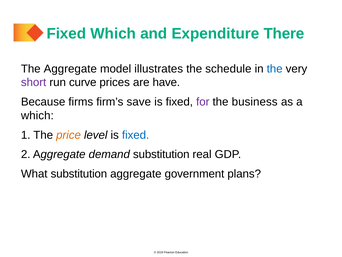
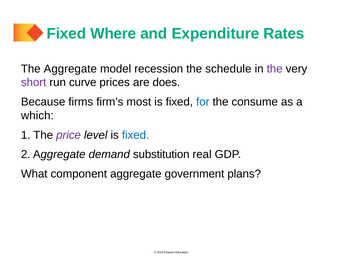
Fixed Which: Which -> Where (113, 34)
There: There -> Rates (284, 34)
illustrates: illustrates -> recession (159, 69)
the colour: blue -> purple (275, 69)
have: have -> does (166, 82)
save: save -> most (139, 102)
for colour: purple -> blue (203, 102)
business: business -> consume (255, 102)
price colour: orange -> purple (69, 135)
What substitution: substitution -> component (79, 174)
